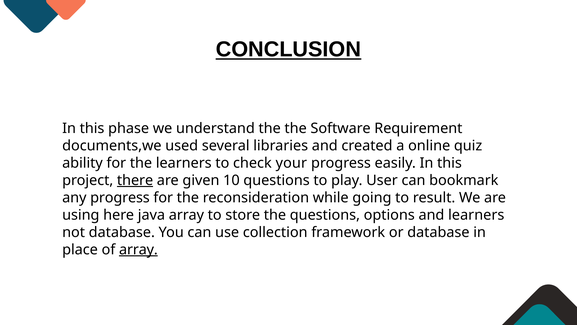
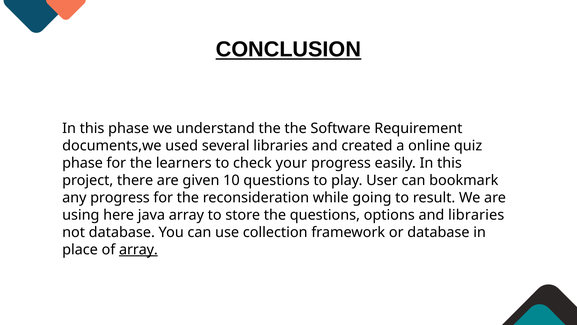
ability: ability -> phase (82, 163)
there underline: present -> none (135, 180)
and learners: learners -> libraries (476, 215)
